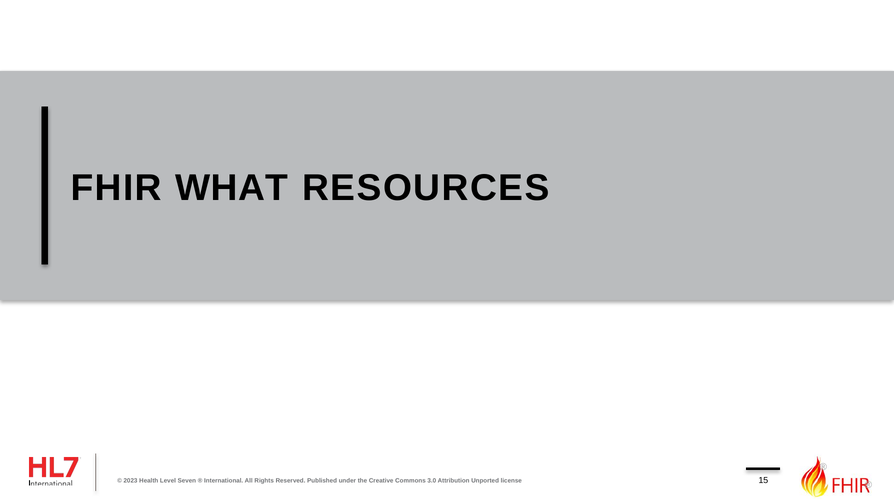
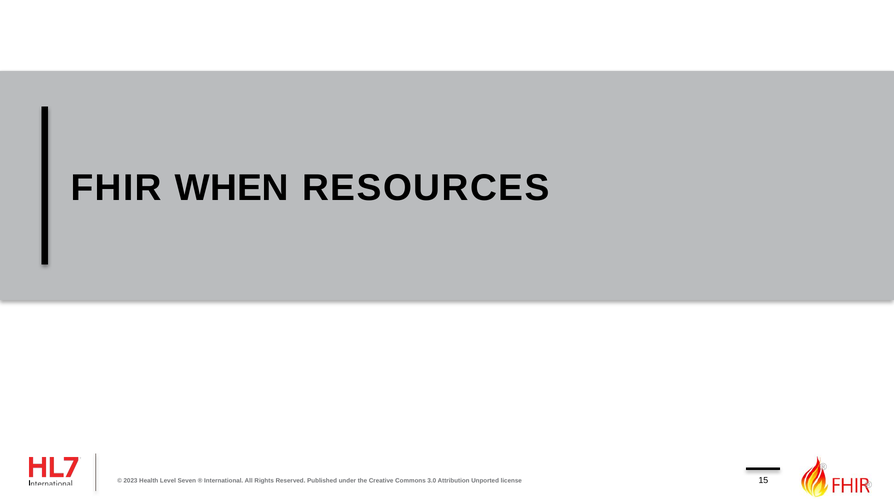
WHAT: WHAT -> WHEN (232, 188)
